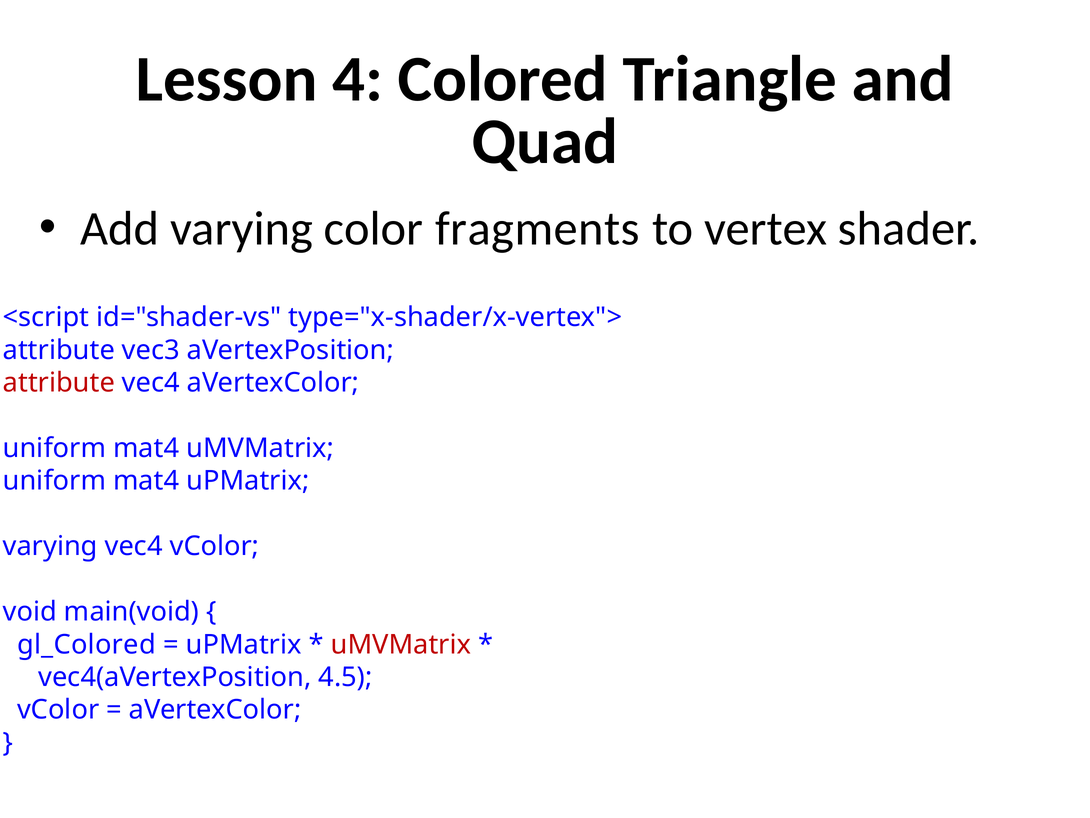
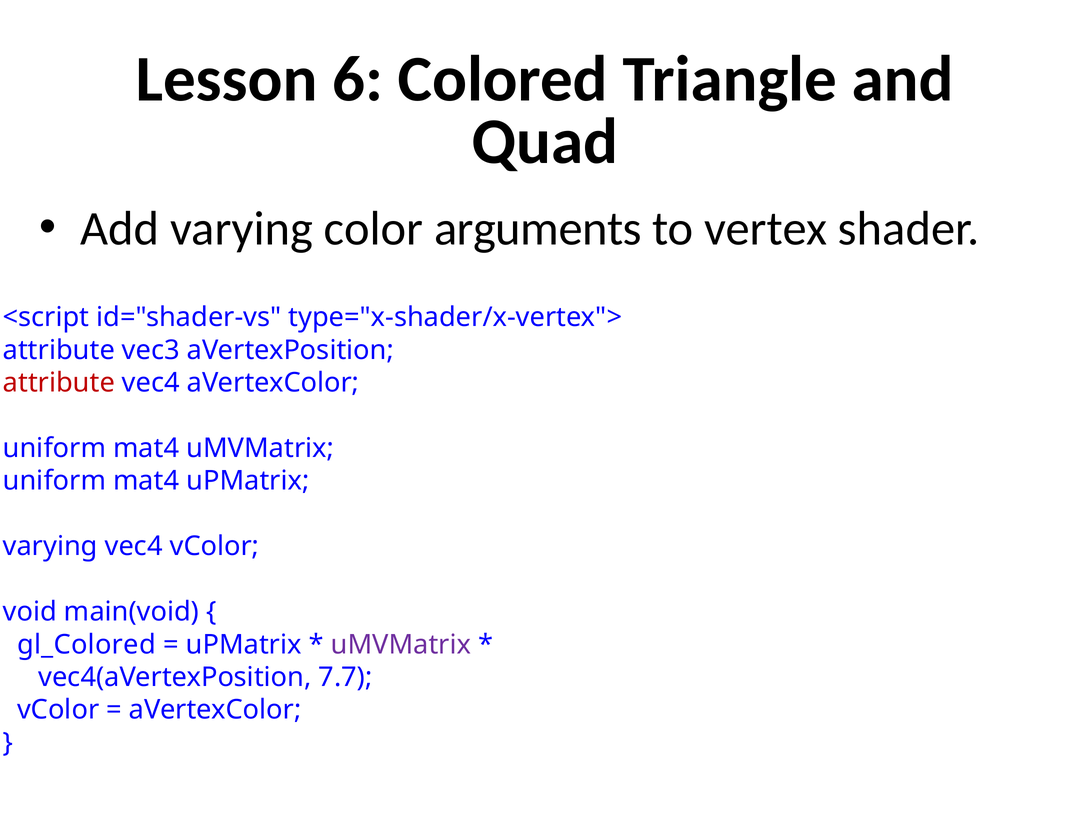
4: 4 -> 6 (358, 79)
fragments: fragments -> arguments (538, 229)
uMVMatrix colour: red -> purple (401, 644)
4.5: 4.5 -> 7.7 (345, 677)
